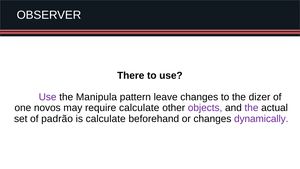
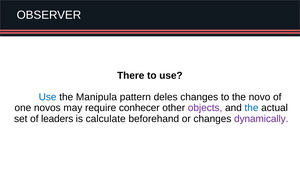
Use colour: purple -> blue (48, 97)
leave: leave -> deles (166, 97)
dizer: dizer -> novo (260, 97)
require calculate: calculate -> conhecer (139, 108)
the colour: purple -> blue (251, 108)
padrão: padrão -> leaders (57, 119)
